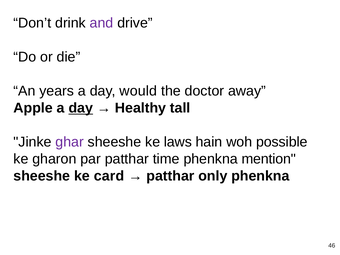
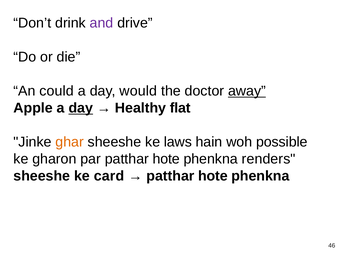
years: years -> could (57, 91)
away underline: none -> present (247, 91)
tall: tall -> flat (180, 108)
ghar colour: purple -> orange (70, 142)
par patthar time: time -> hote (166, 159)
mention: mention -> renders (269, 159)
only: only -> hote (213, 176)
